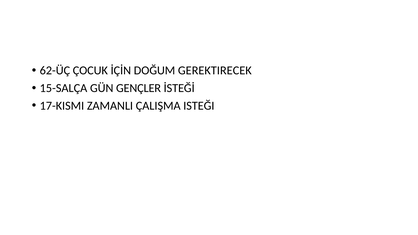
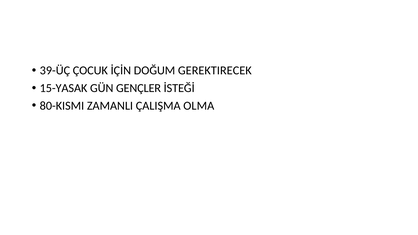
62-ÜÇ: 62-ÜÇ -> 39-ÜÇ (55, 71)
15-SALÇA: 15-SALÇA -> 15-YASAK (64, 88)
17-KISMI: 17-KISMI -> 80-KISMI (62, 106)
ISTEĞI: ISTEĞI -> OLMA (199, 106)
